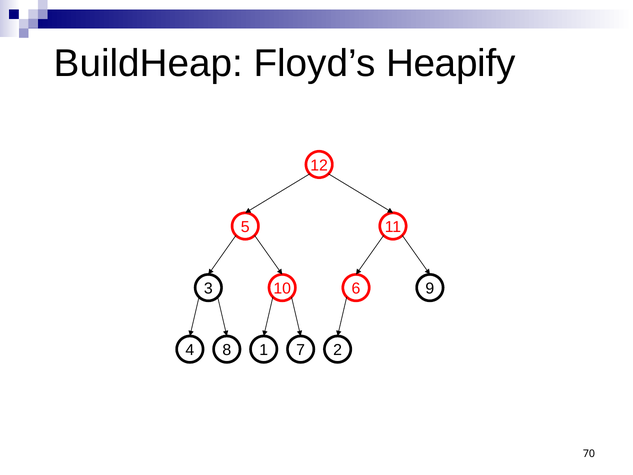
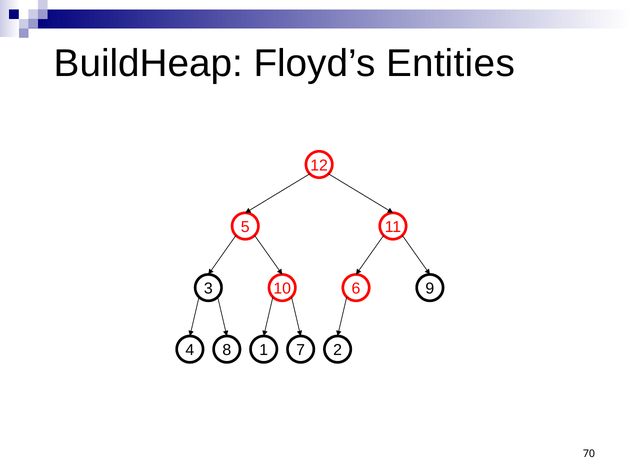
Heapify: Heapify -> Entities (451, 63)
